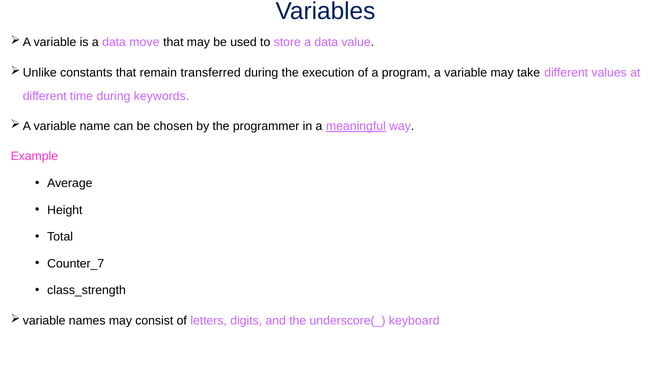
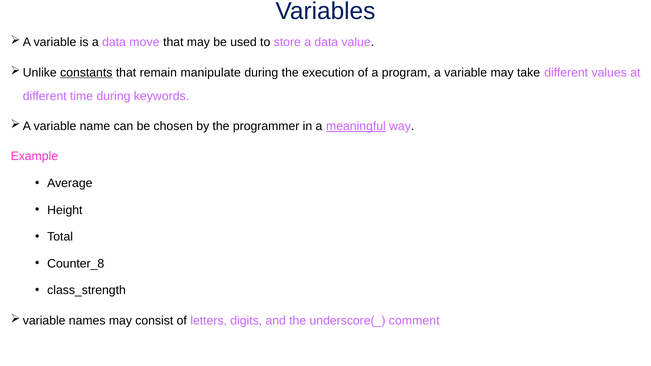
constants underline: none -> present (86, 73)
transferred: transferred -> manipulate (211, 73)
Counter_7: Counter_7 -> Counter_8 (76, 264)
keyboard: keyboard -> comment (414, 321)
